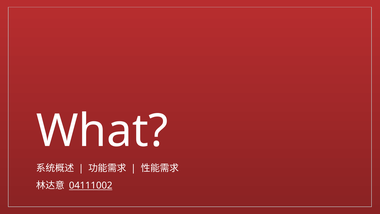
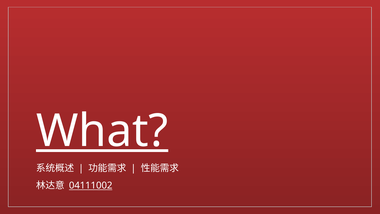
What underline: none -> present (102, 131)
